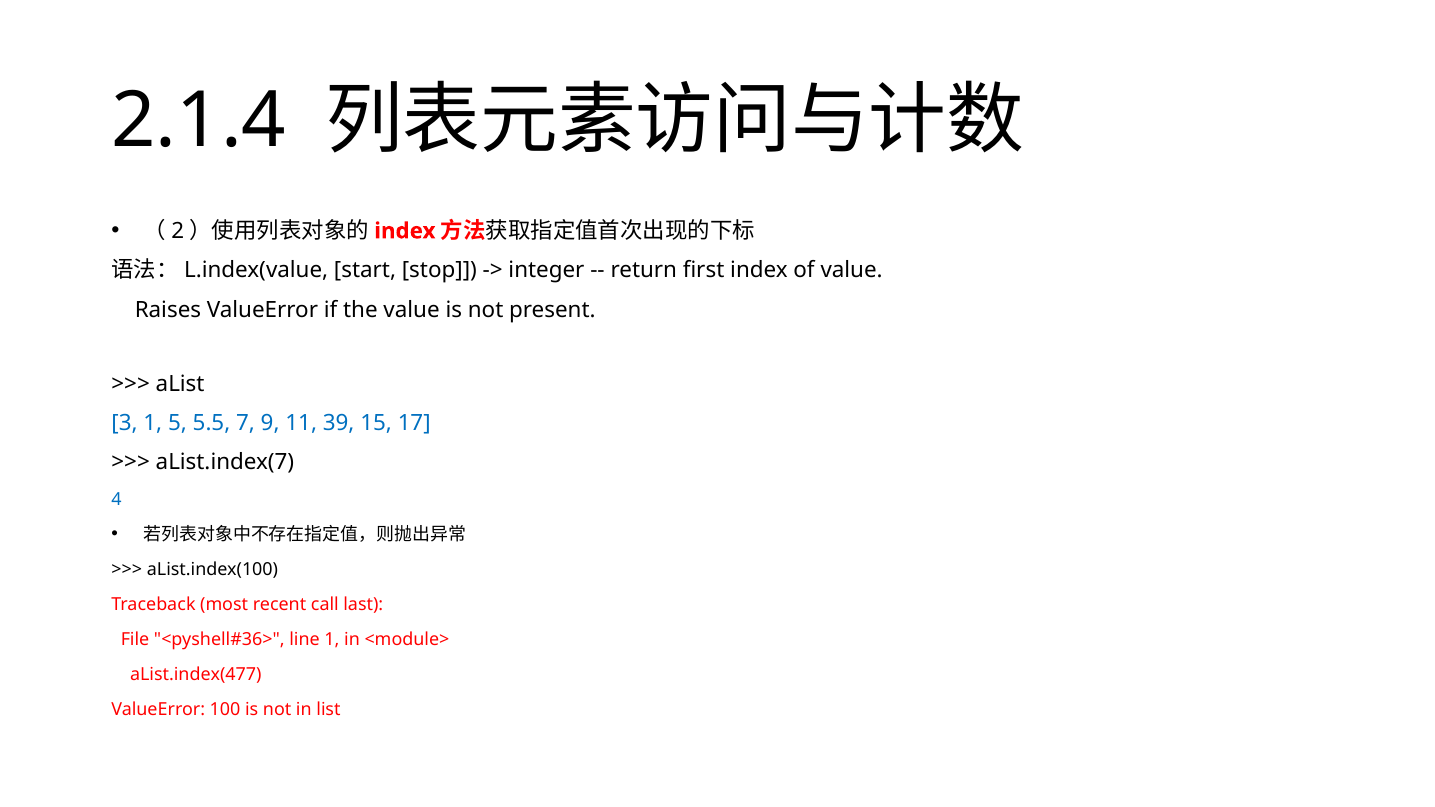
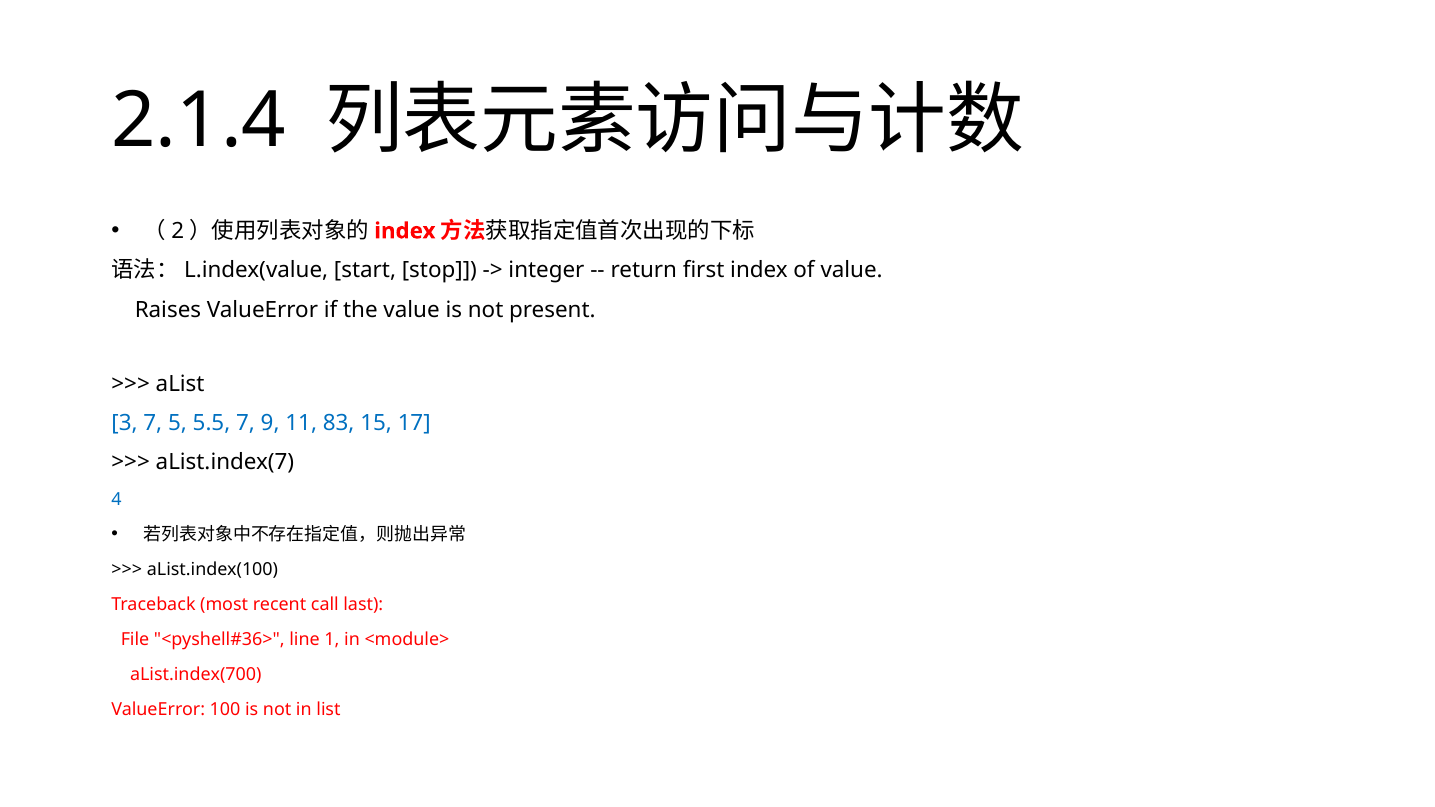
3 1: 1 -> 7 (153, 423)
39: 39 -> 83 (339, 423)
aList.index(477: aList.index(477 -> aList.index(700 (196, 675)
